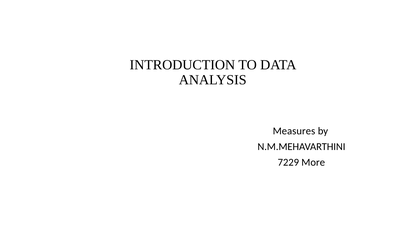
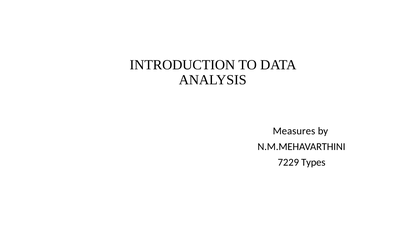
More: More -> Types (313, 162)
